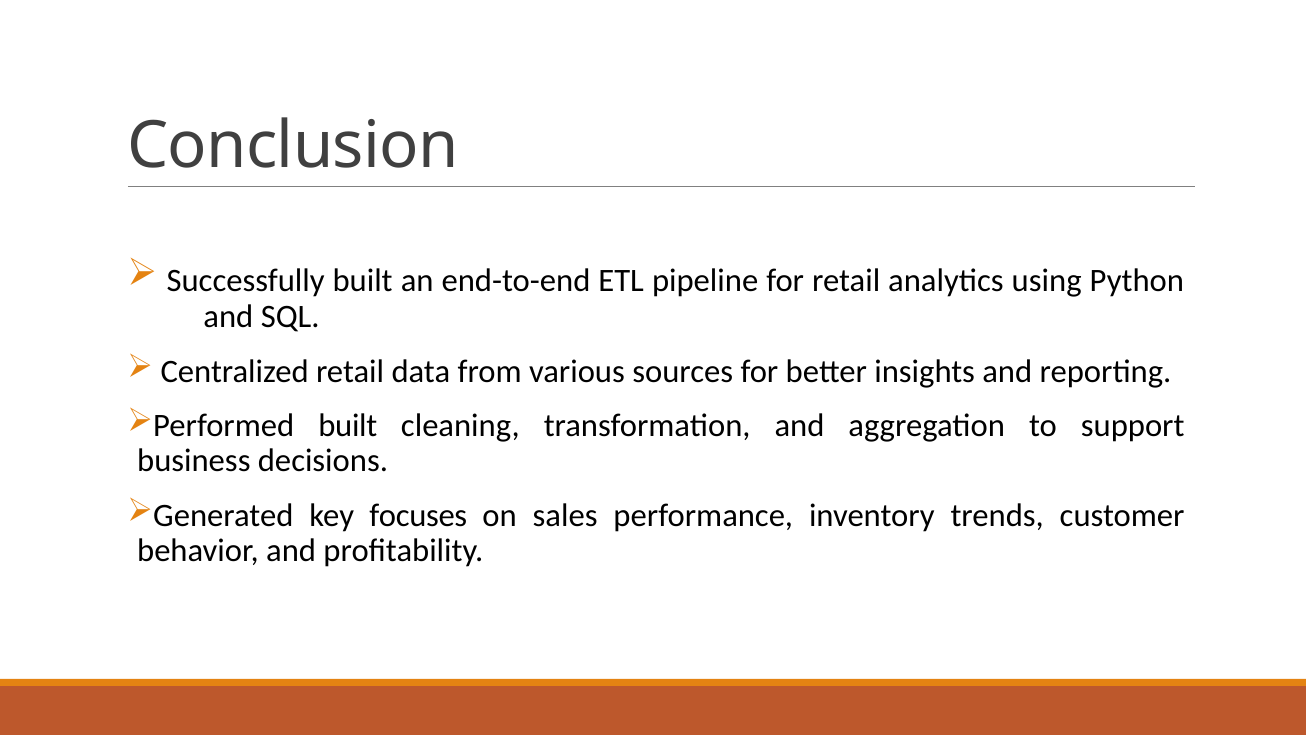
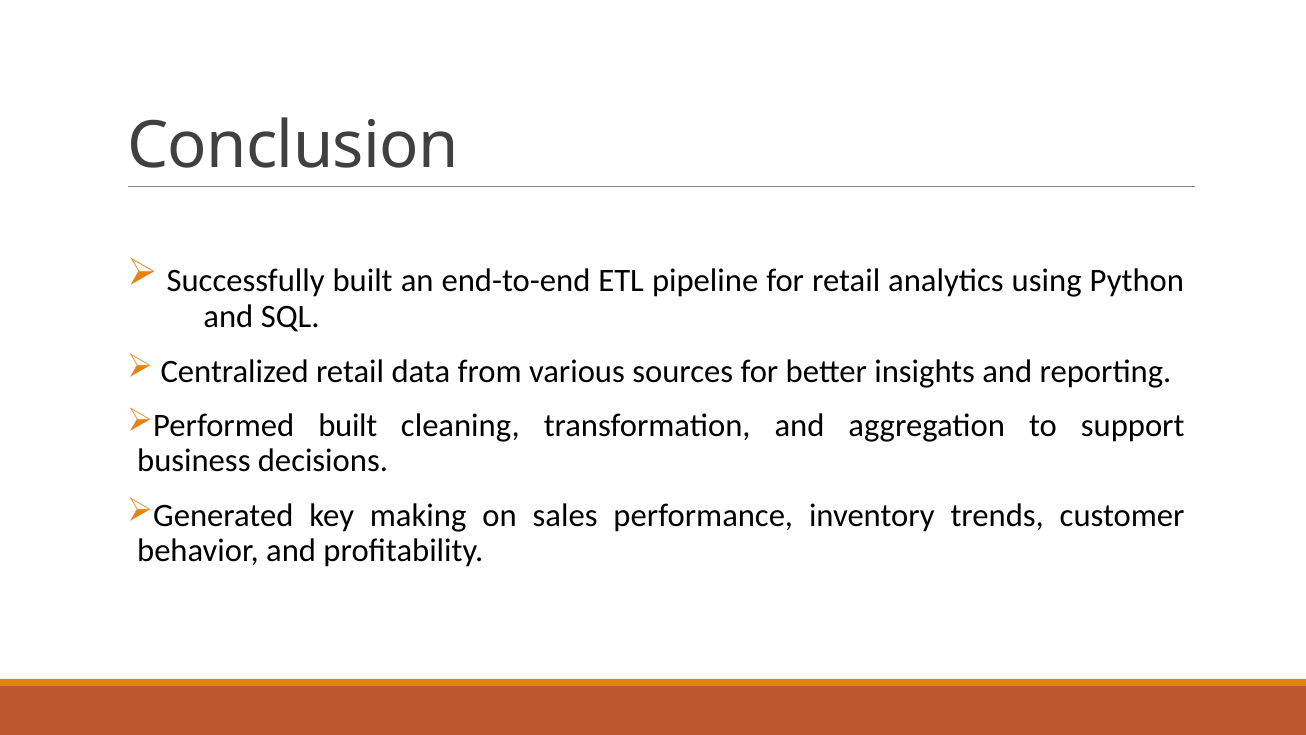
focuses: focuses -> making (418, 515)
